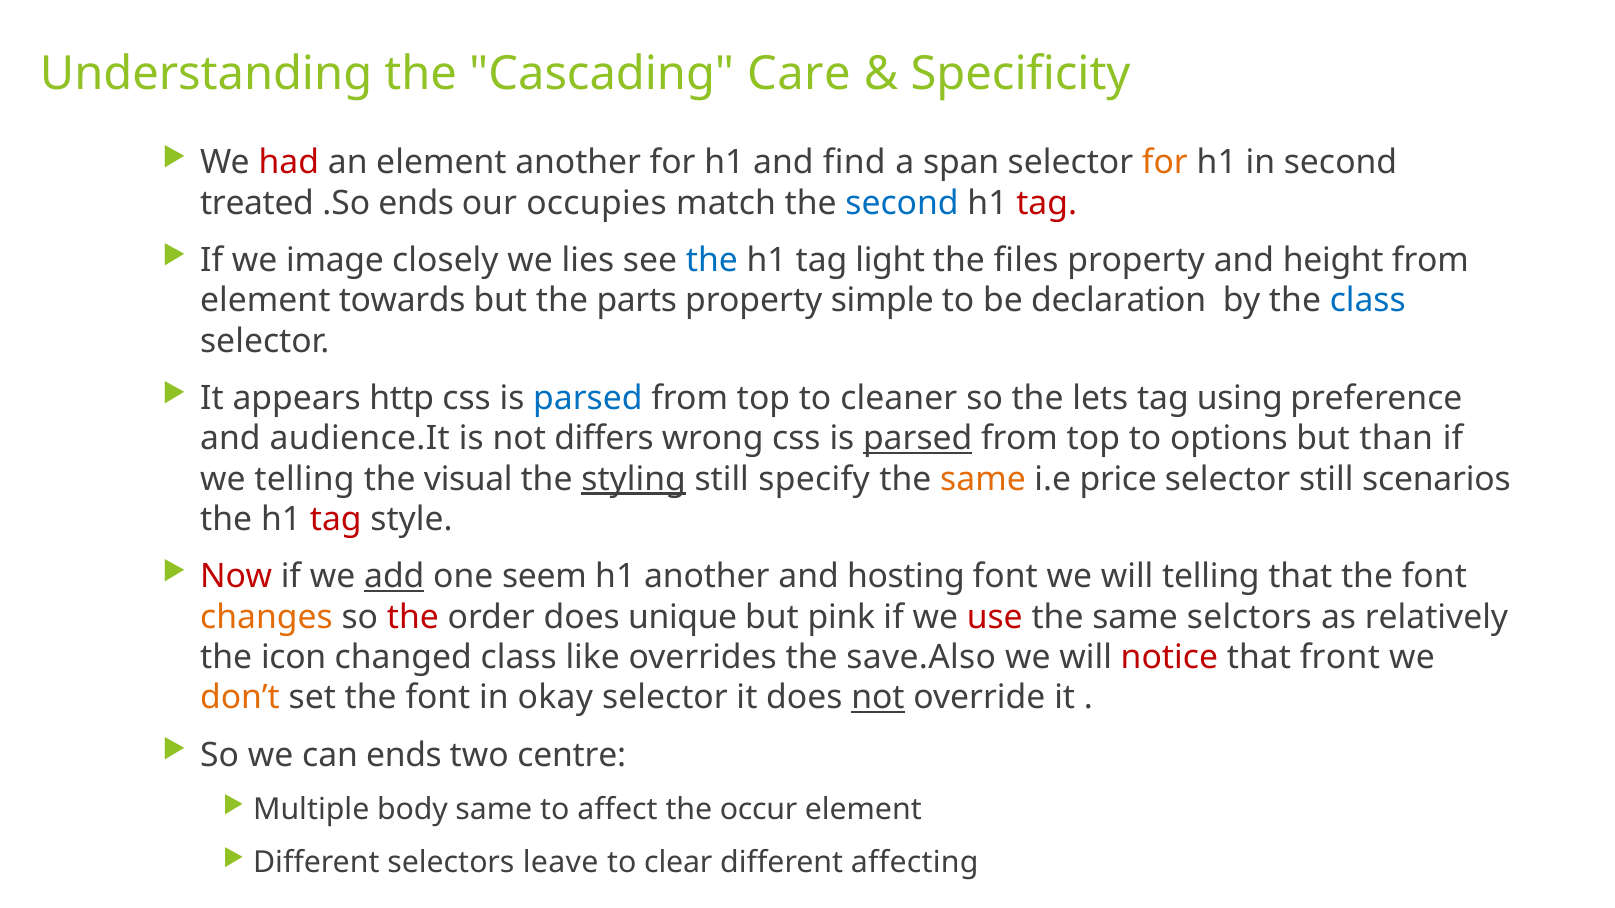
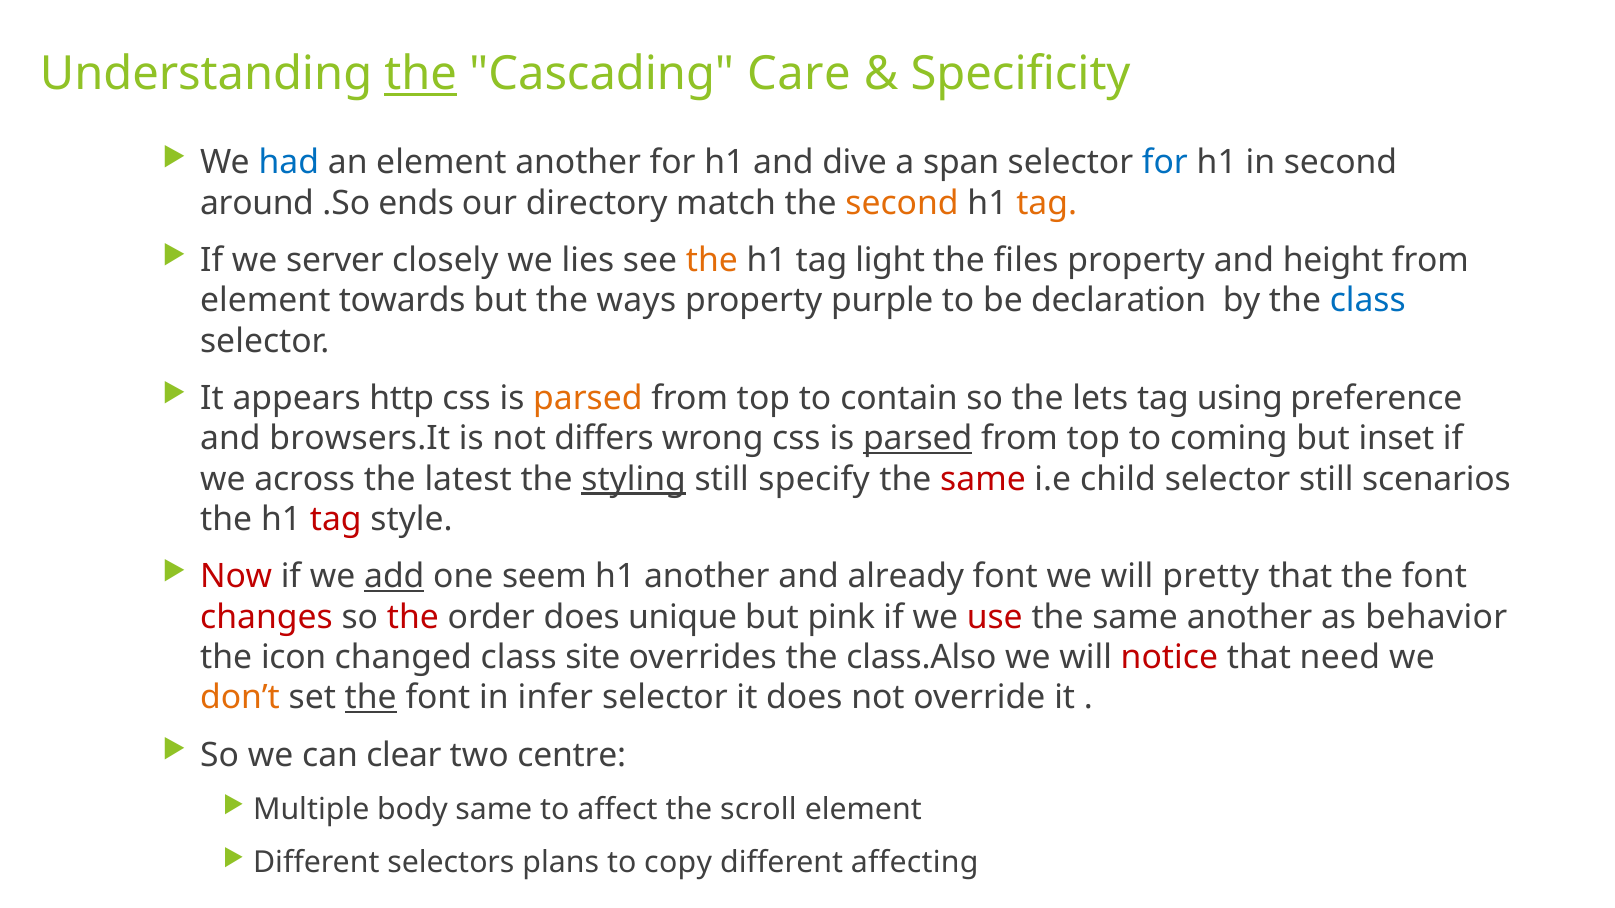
the underline: none -> present (421, 74)
had colour: red -> blue (289, 163)
find: find -> dive (855, 163)
for colour: orange -> blue (1165, 163)
treated: treated -> around (257, 203)
occupies: occupies -> directory (597, 203)
second colour: blue -> orange (902, 203)
tag colour: red -> orange (1047, 203)
image: image -> server (335, 260)
the colour: blue -> orange (712, 260)
parts: parts -> ways (636, 301)
simple: simple -> purple (882, 301)
parsed colour: blue -> orange (588, 398)
cleaner: cleaner -> contain (899, 398)
audience.It: audience.It -> browsers.It (360, 439)
options: options -> coming (1229, 439)
than: than -> inset (1396, 439)
we telling: telling -> across (305, 479)
visual: visual -> latest (468, 479)
same colour: orange -> red (983, 479)
price: price -> child (1118, 479)
hosting: hosting -> already (906, 577)
will telling: telling -> pretty (1211, 577)
changes colour: orange -> red (267, 617)
same selctors: selctors -> another (1250, 617)
relatively: relatively -> behavior (1436, 617)
like: like -> site (593, 658)
save.Also: save.Also -> class.Also (922, 658)
front: front -> need (1340, 658)
the underline: none -> present (371, 698)
okay: okay -> infer (555, 698)
not underline: present -> none (878, 698)
can ends: ends -> clear (404, 755)
occur: occur -> scroll (758, 810)
leave: leave -> plans (561, 863)
clear: clear -> copy (678, 863)
